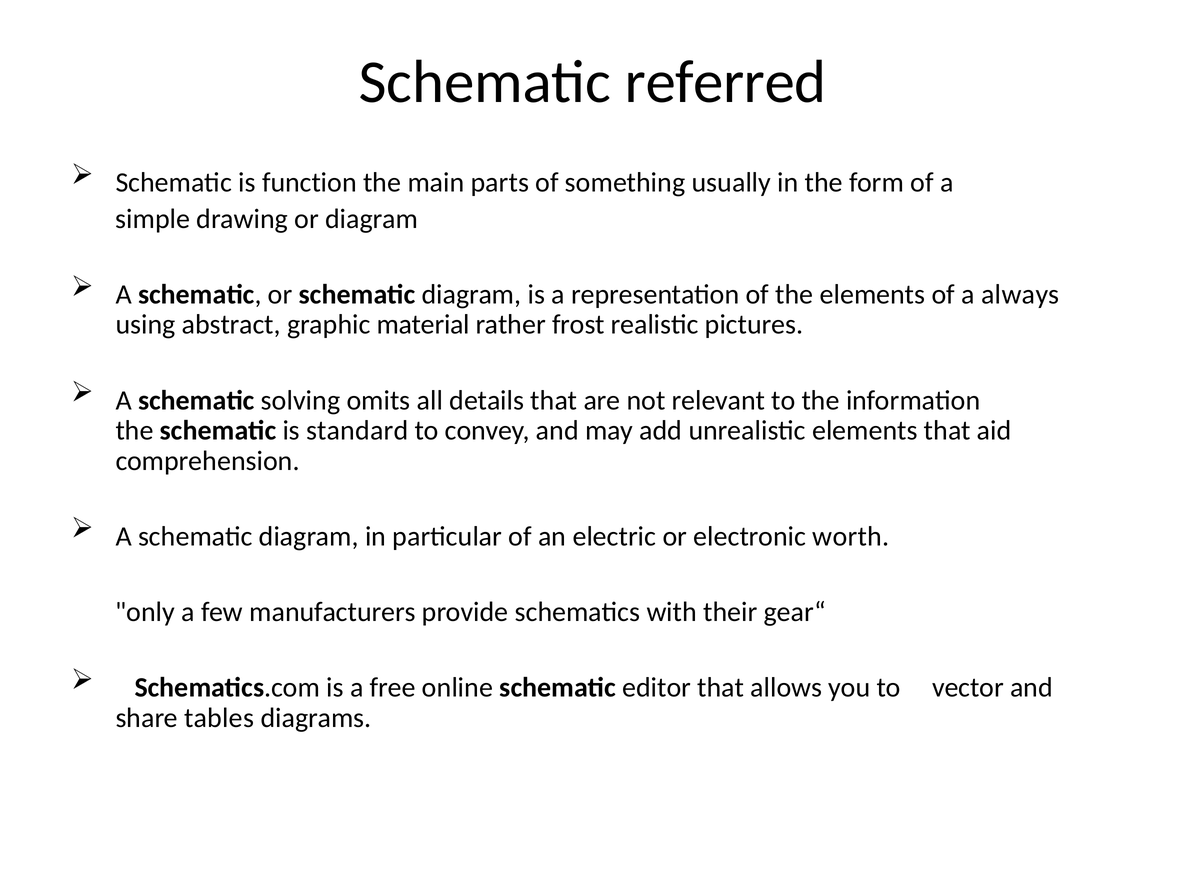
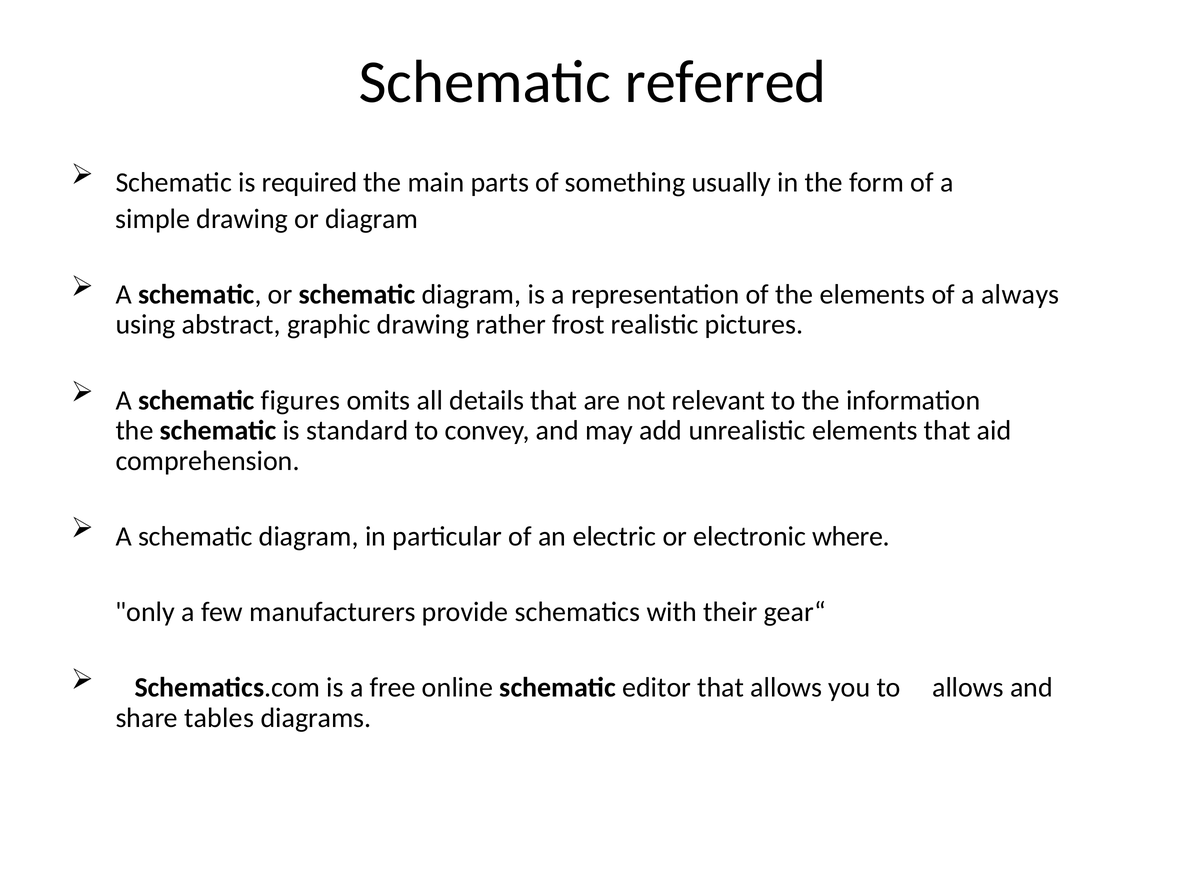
function: function -> required (310, 183)
graphic material: material -> drawing (423, 325)
solving: solving -> figures (300, 400)
worth: worth -> where (851, 536)
to vector: vector -> allows (968, 687)
